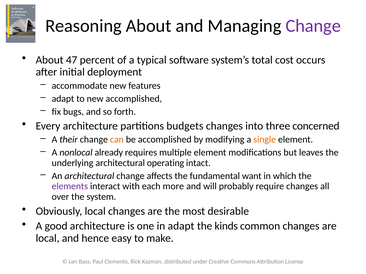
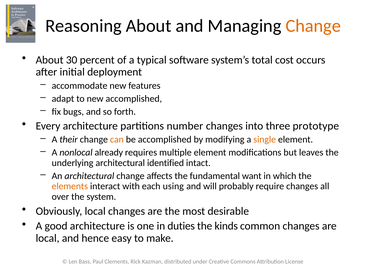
Change colour: purple -> orange (313, 26)
47: 47 -> 30 (72, 60)
budgets: budgets -> number (185, 126)
concerned: concerned -> prototype (316, 126)
operating: operating -> identified (166, 163)
elements colour: purple -> orange (70, 187)
more: more -> using (173, 187)
in adapt: adapt -> duties (181, 226)
